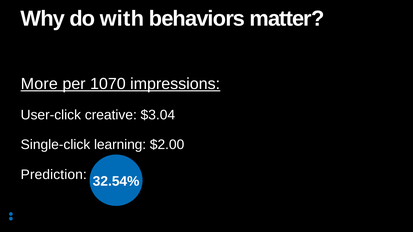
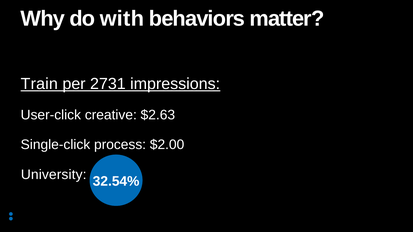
More: More -> Train (39, 84)
1070: 1070 -> 2731 (108, 84)
$3.04: $3.04 -> $2.63 (158, 115)
learning: learning -> process (120, 145)
Prediction: Prediction -> University (54, 175)
